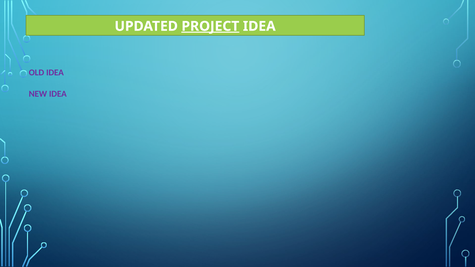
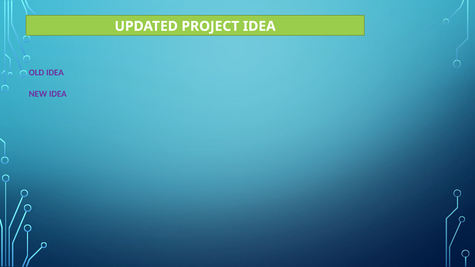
PROJECT underline: present -> none (210, 26)
